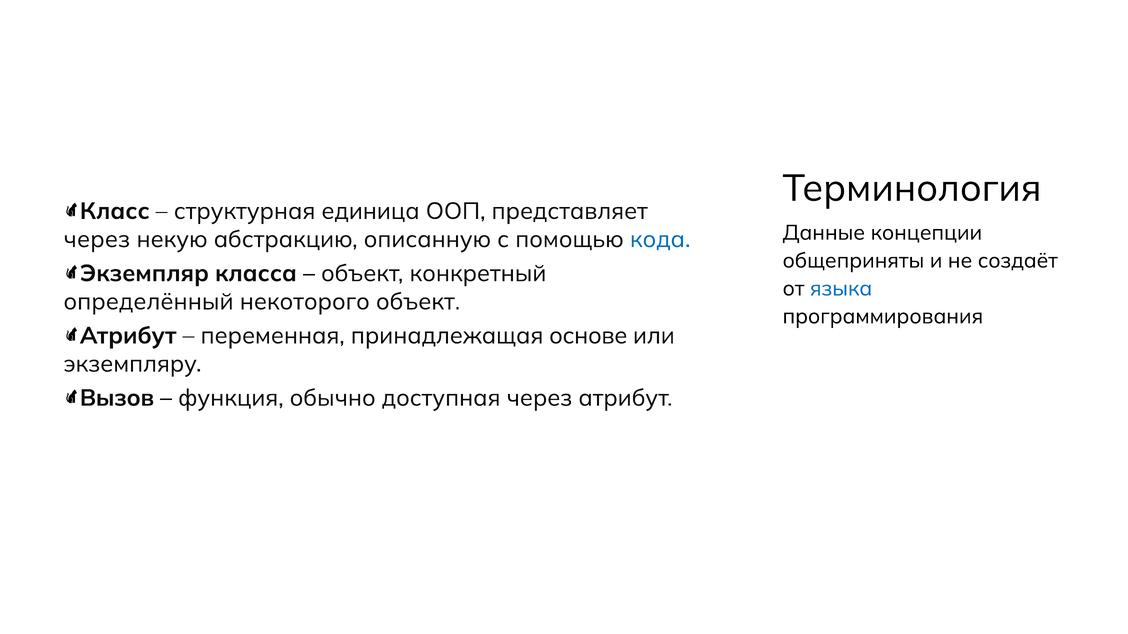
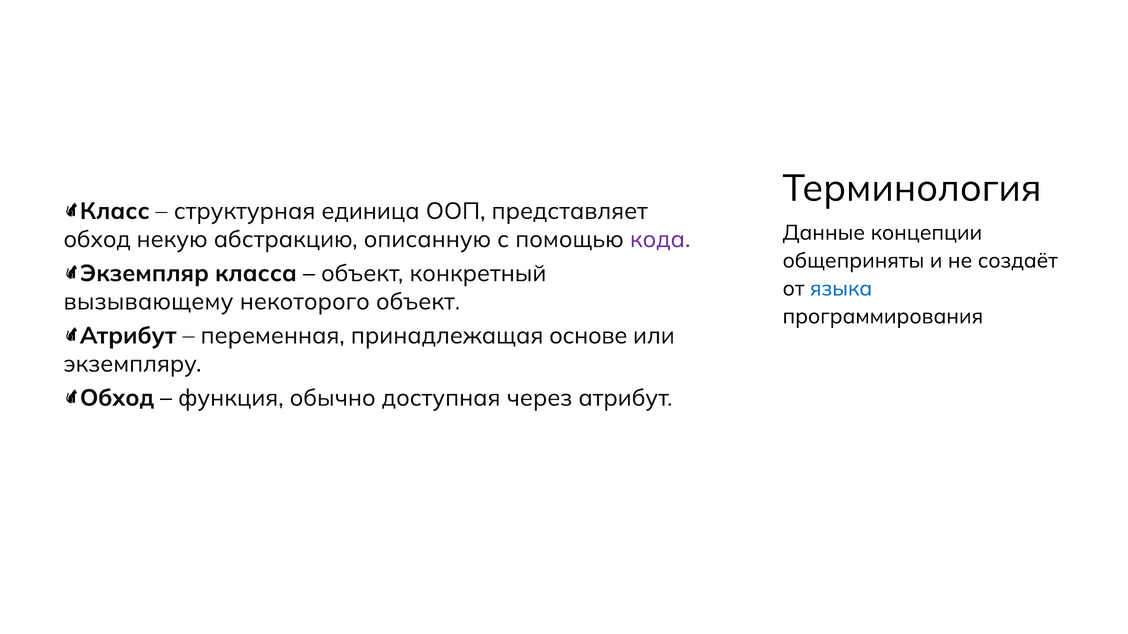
через: через -> обход (97, 240)
кода colour: blue -> purple (660, 240)
определённый: определённый -> вызывающему (148, 302)
Вызов: Вызов -> Обход (117, 398)
